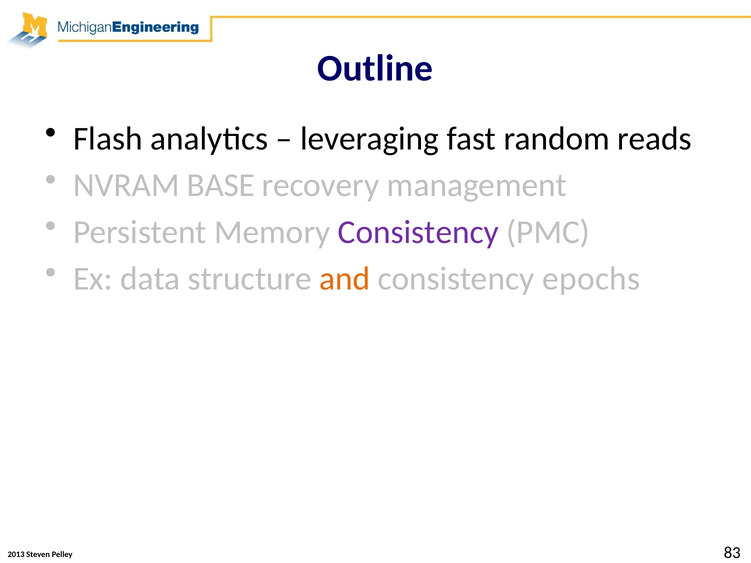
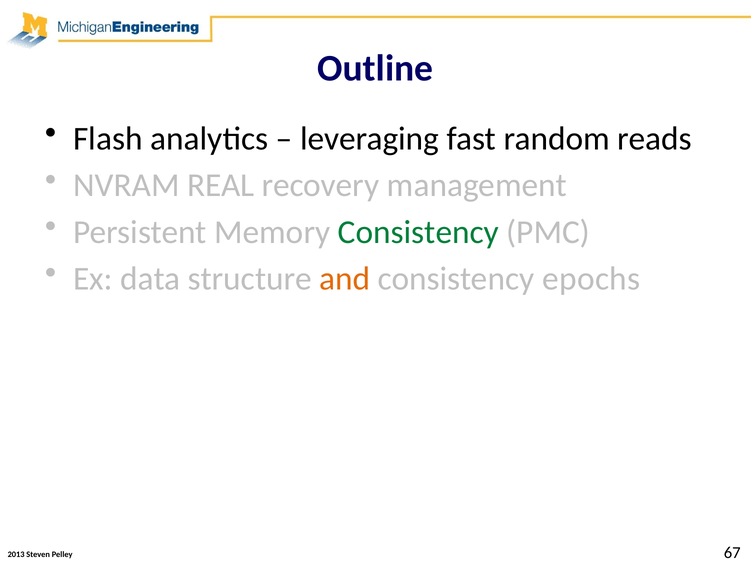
BASE: BASE -> REAL (221, 185)
Consistency colour: purple -> green (418, 232)
83: 83 -> 67 (732, 553)
